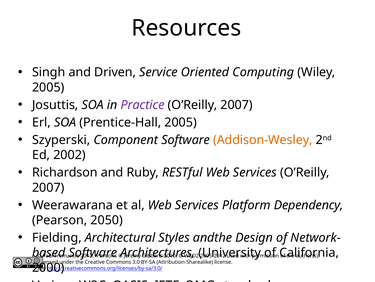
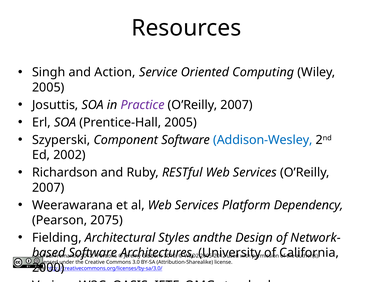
Driven: Driven -> Action (115, 72)
Addison-Wesley colour: orange -> blue (263, 140)
2050: 2050 -> 2075 (107, 220)
